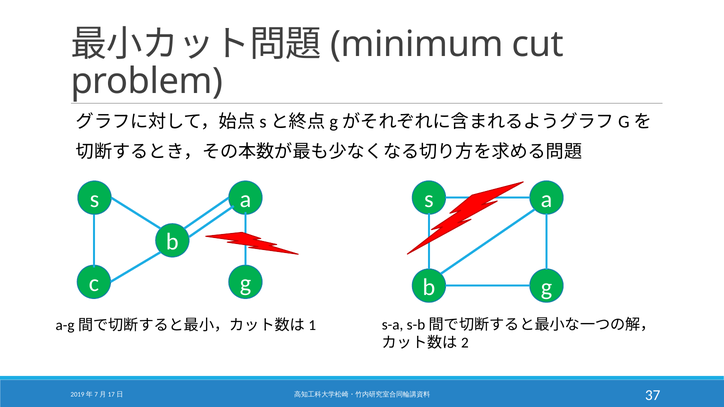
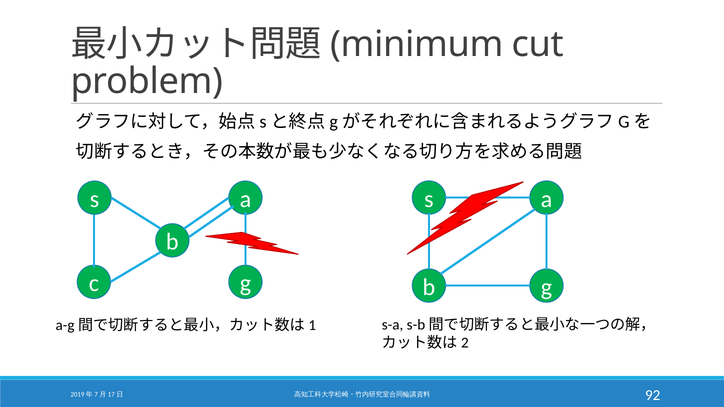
37: 37 -> 92 (653, 395)
